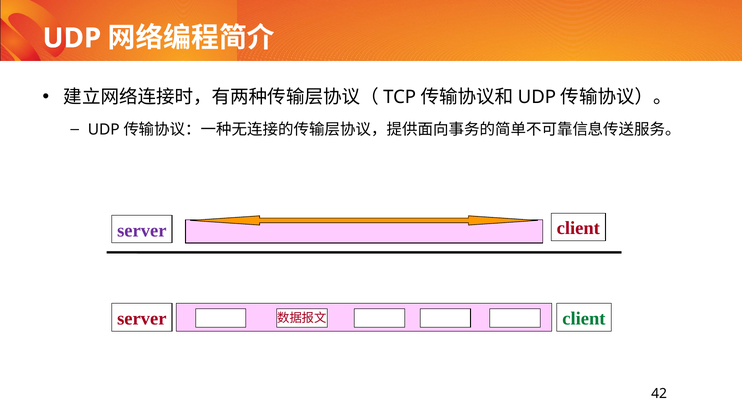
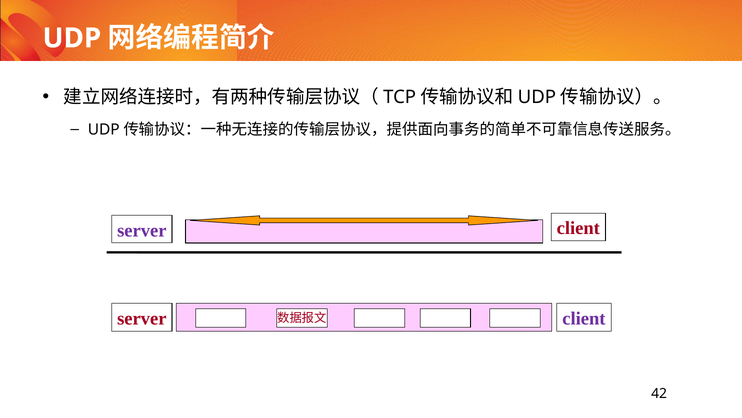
client colour: green -> purple (584, 318)
